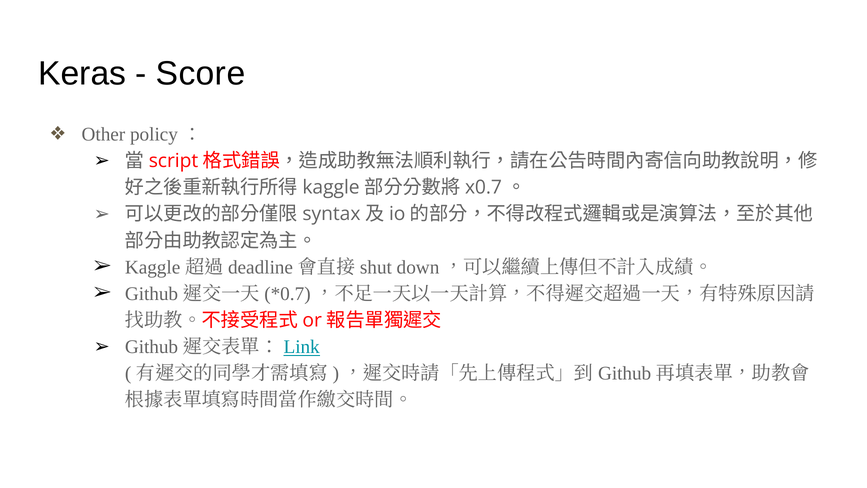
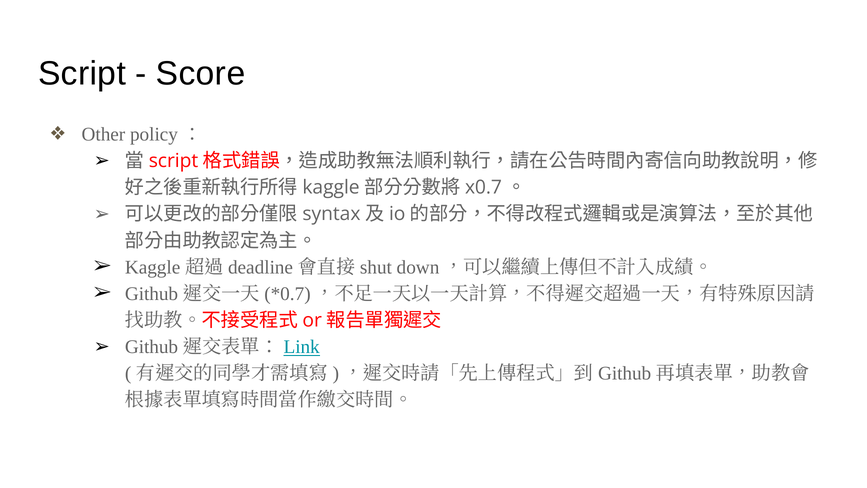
Keras: Keras -> Script (82, 73)
